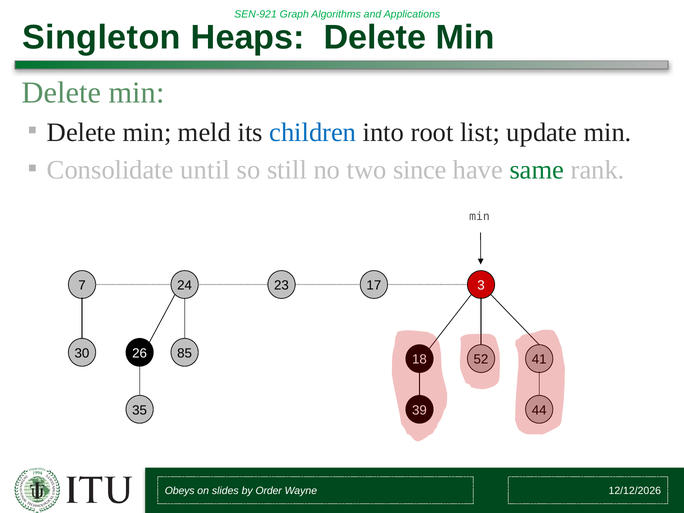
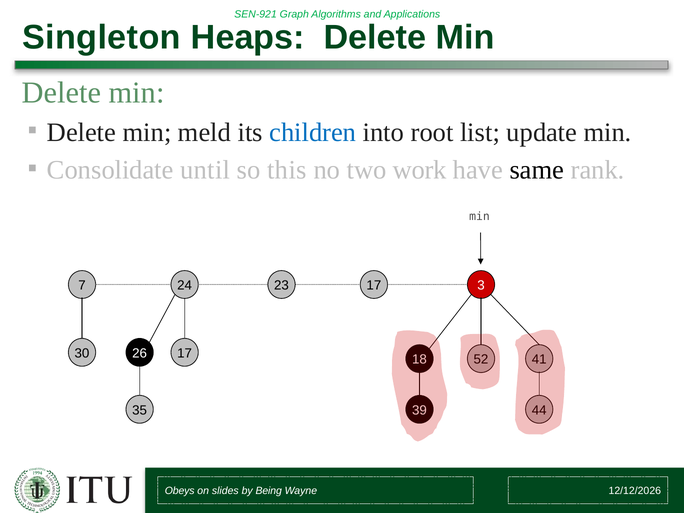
still: still -> this (287, 170)
since: since -> work (420, 170)
same colour: green -> black (537, 170)
26 85: 85 -> 17 (185, 353)
Order: Order -> Being (269, 491)
